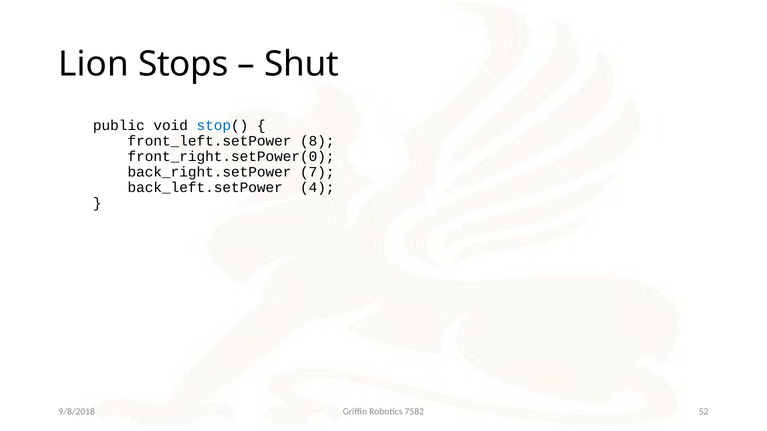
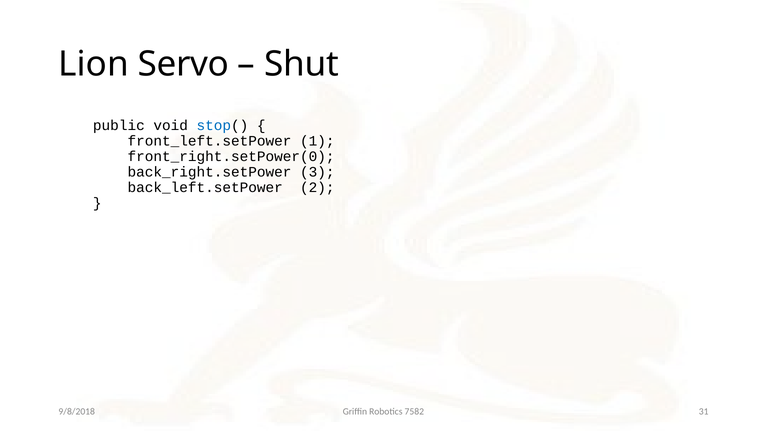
Stops: Stops -> Servo (183, 64)
8: 8 -> 1 (317, 141)
7: 7 -> 3 (317, 172)
4: 4 -> 2 (317, 188)
52: 52 -> 31 (704, 412)
